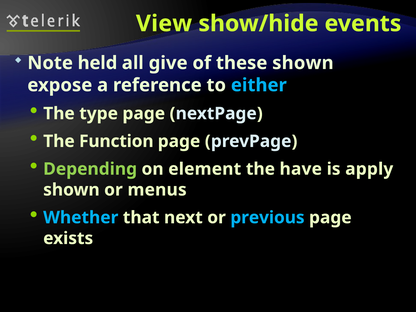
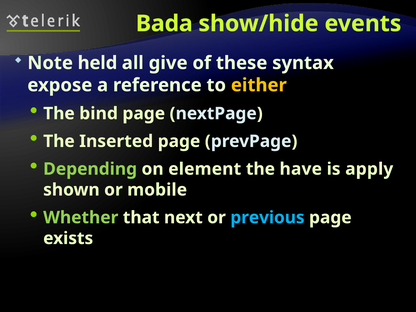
View: View -> Bada (164, 24)
these shown: shown -> syntax (303, 63)
either colour: light blue -> yellow (259, 85)
type: type -> bind (99, 114)
Function: Function -> Inserted (116, 141)
menus: menus -> mobile (157, 190)
Whether colour: light blue -> light green (81, 218)
